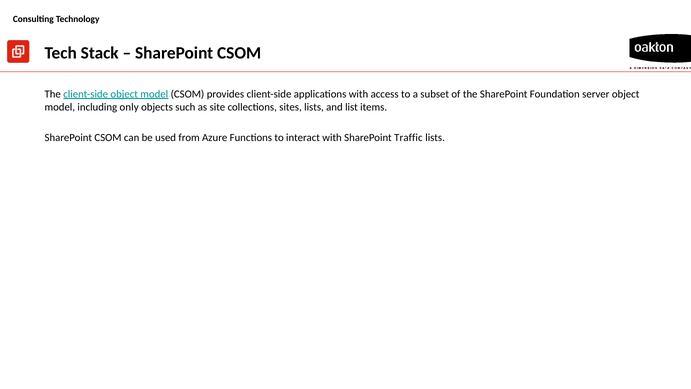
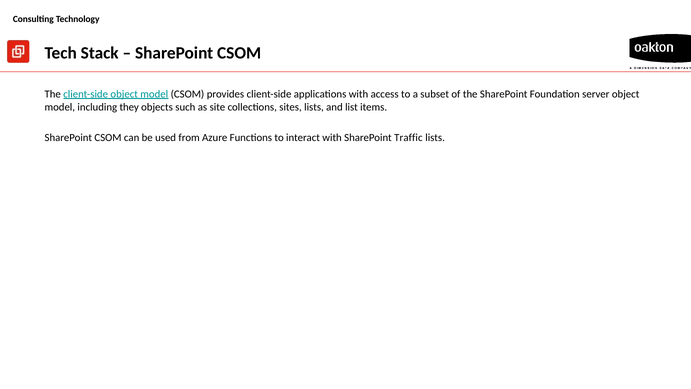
only: only -> they (129, 107)
